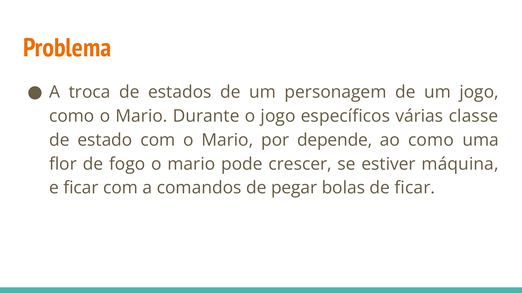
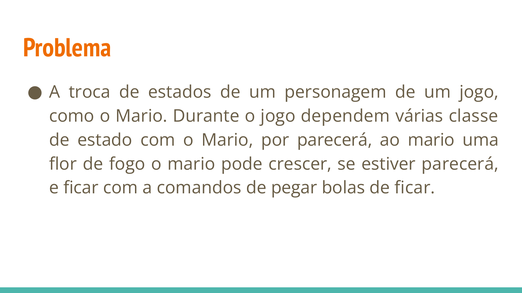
específicos: específicos -> dependem (345, 116)
por depende: depende -> parecerá (335, 140)
ao como: como -> mario (431, 140)
estiver máquina: máquina -> parecerá (460, 164)
